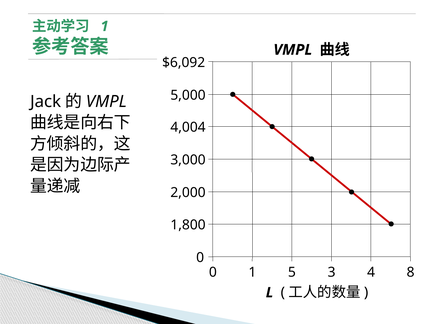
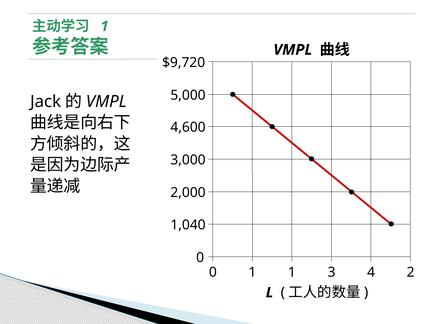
$6,092: $6,092 -> $9,720 (184, 62)
4,004: 4,004 -> 4,600 (188, 127)
1,800: 1,800 -> 1,040 (188, 225)
1 5: 5 -> 1 (292, 272)
8: 8 -> 2 (411, 272)
